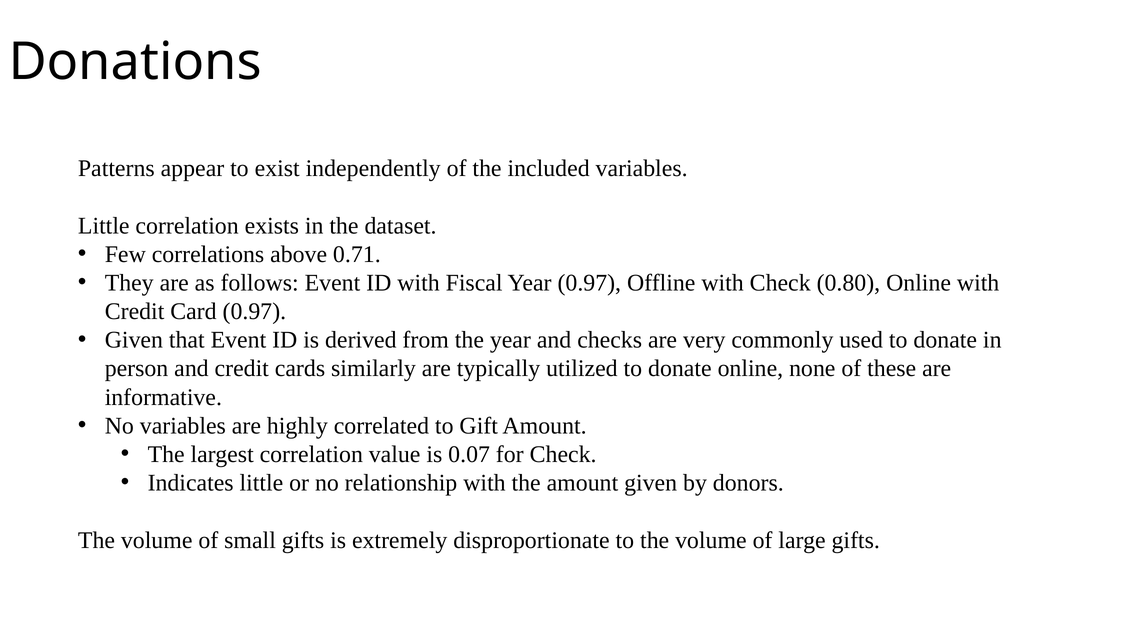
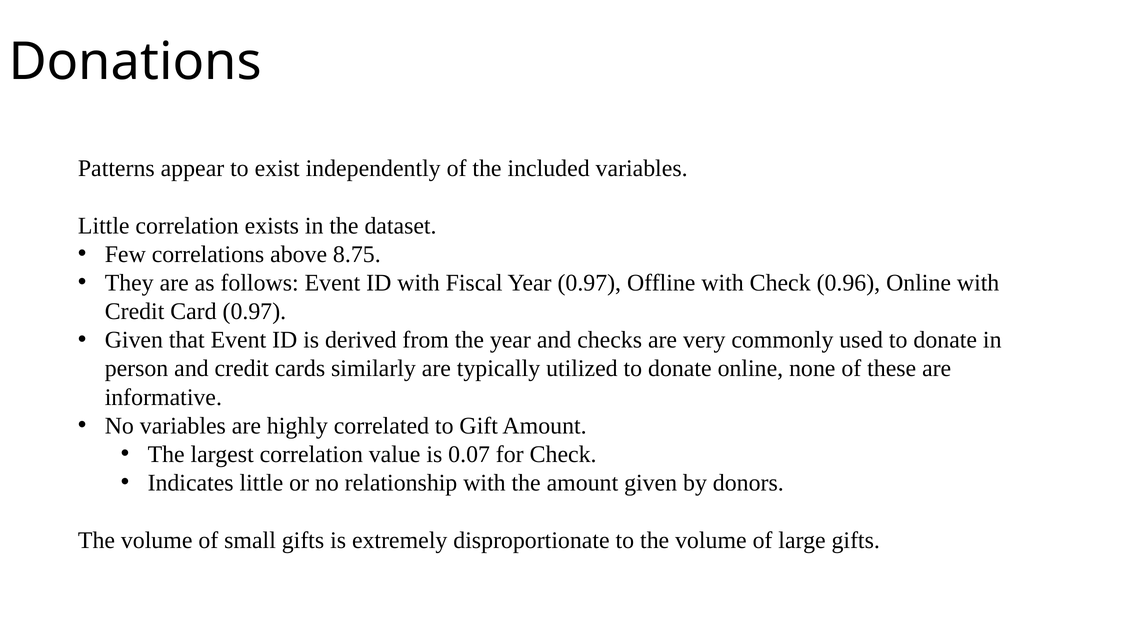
0.71: 0.71 -> 8.75 (357, 254)
0.80: 0.80 -> 0.96 (848, 283)
